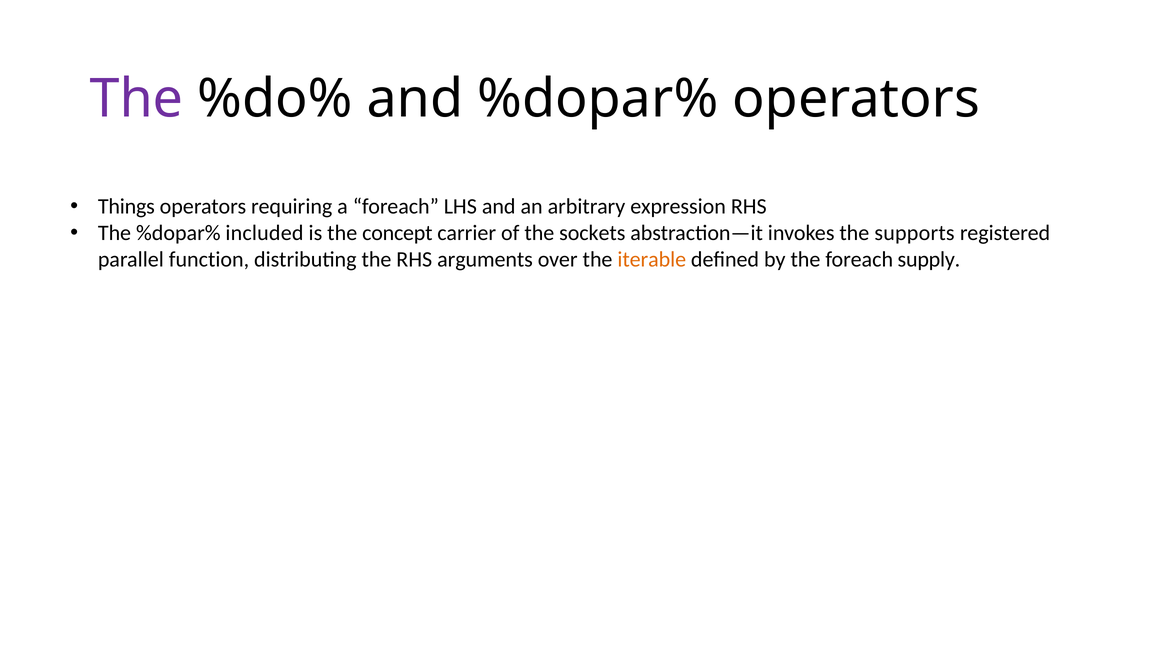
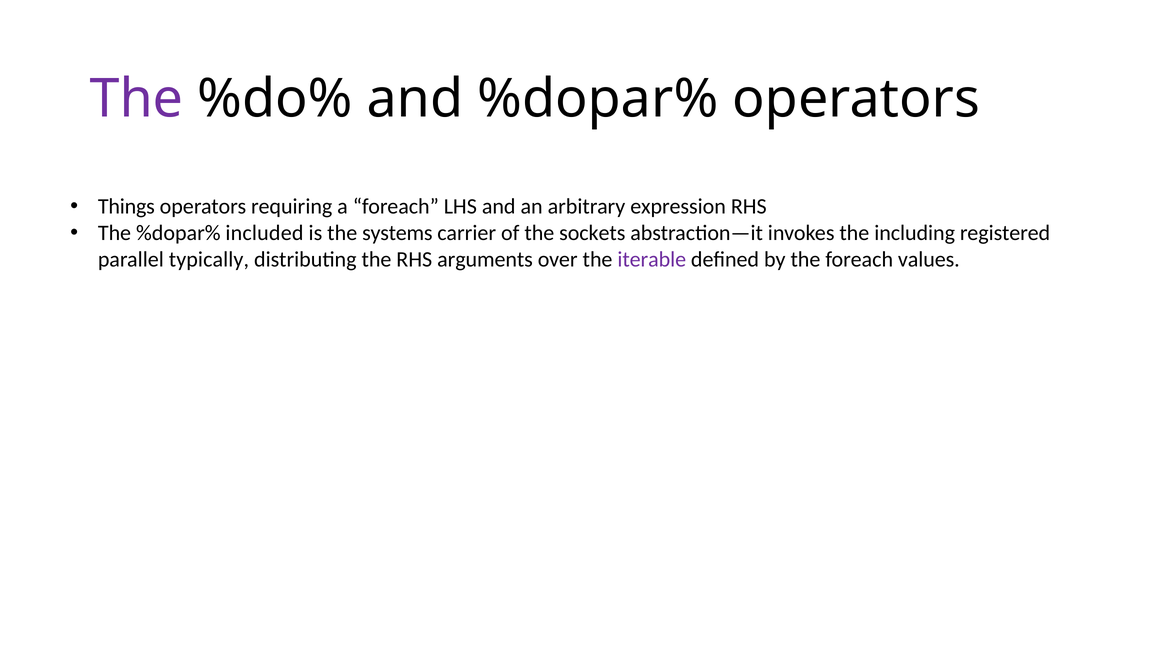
concept: concept -> systems (397, 233)
supports: supports -> including (915, 233)
function: function -> typically (209, 259)
iterable colour: orange -> purple (652, 259)
supply: supply -> values (929, 259)
